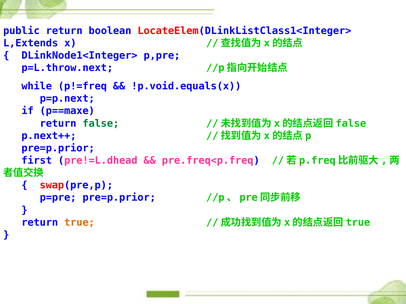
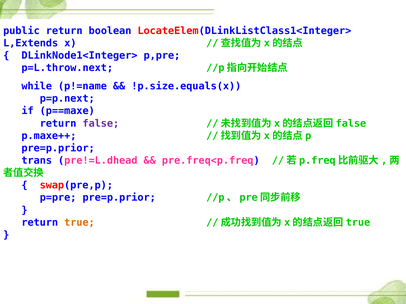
p!=freq: p!=freq -> p!=name (82, 86)
!p.void.equals(x: !p.void.equals(x -> !p.size.equals(x (186, 86)
false colour: green -> purple (101, 124)
p.next++: p.next++ -> p.maxe++ (49, 136)
first: first -> trans (37, 161)
